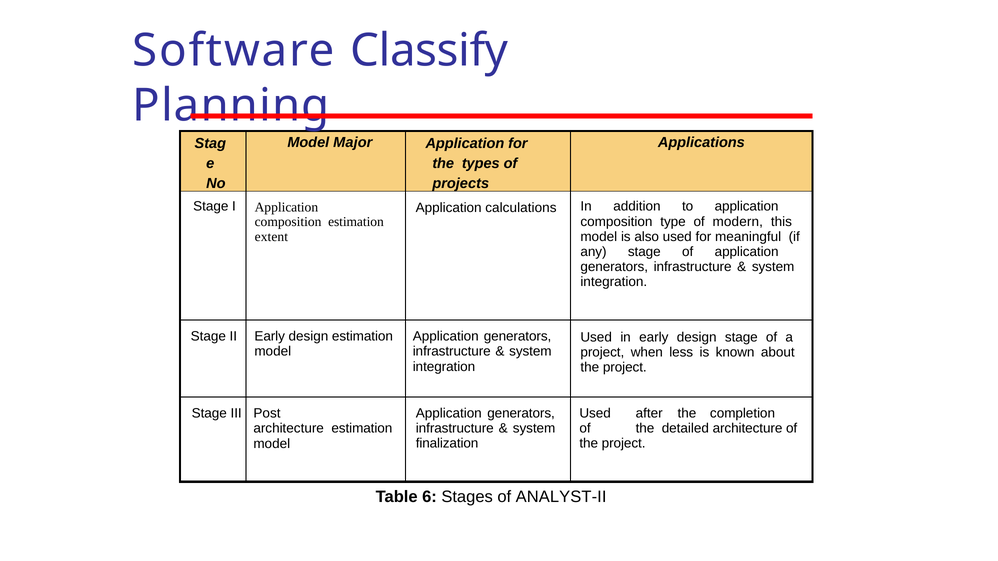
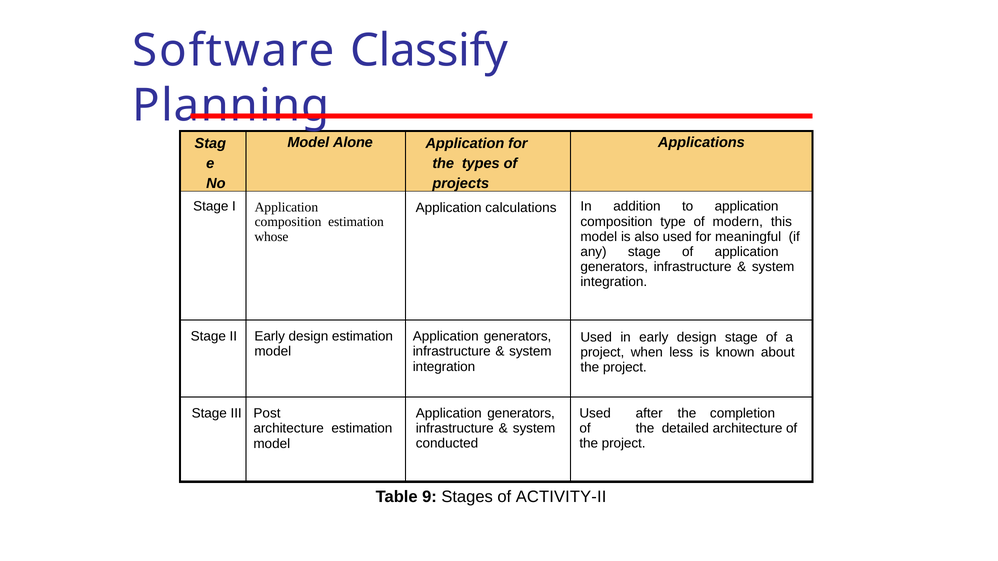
Major: Major -> Alone (353, 143)
extent: extent -> whose (271, 237)
finalization: finalization -> conducted (447, 444)
6: 6 -> 9 (430, 497)
ANALYST-II: ANALYST-II -> ACTIVITY-II (561, 497)
